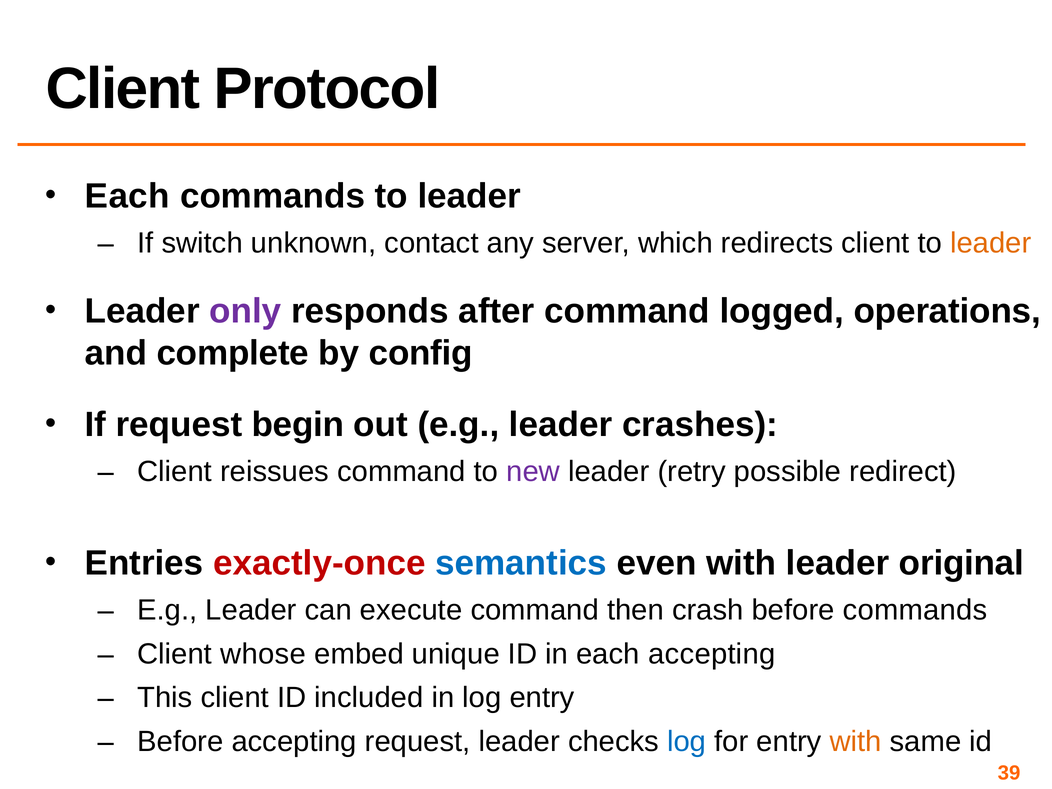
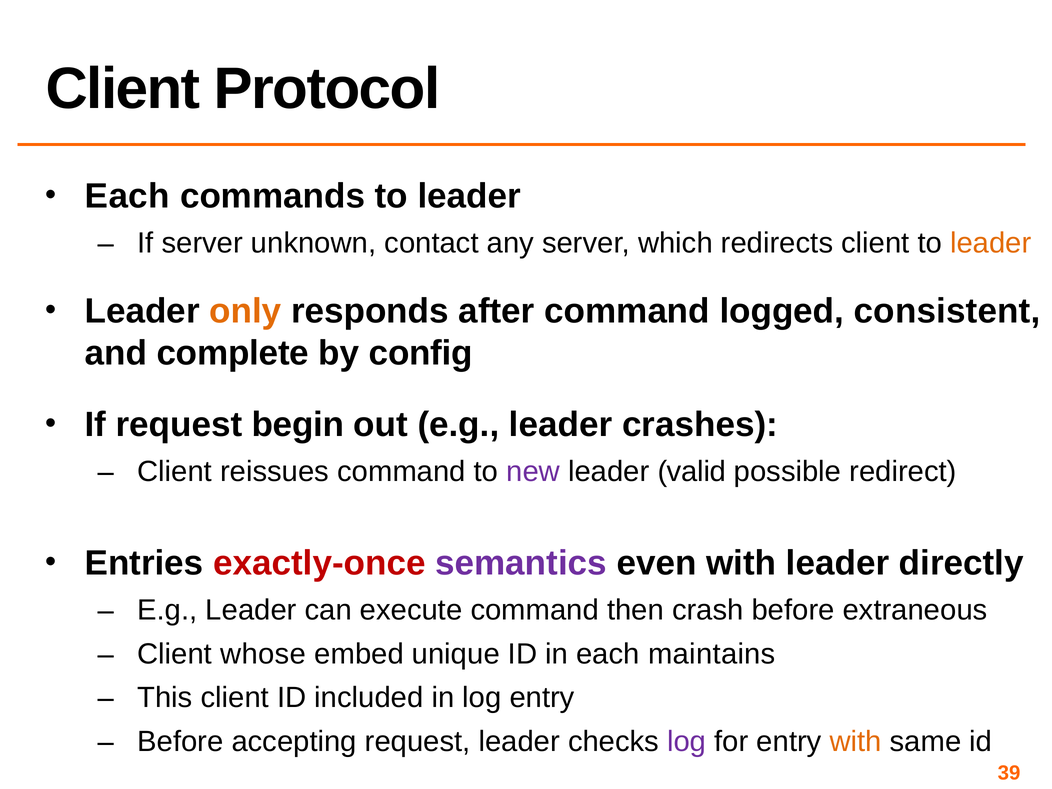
If switch: switch -> server (202, 243)
only colour: purple -> orange (245, 311)
operations: operations -> consistent (947, 311)
retry: retry -> valid (692, 472)
semantics colour: blue -> purple (521, 563)
original: original -> directly (961, 563)
before commands: commands -> extraneous (915, 610)
each accepting: accepting -> maintains (712, 654)
log colour: blue -> purple (687, 742)
